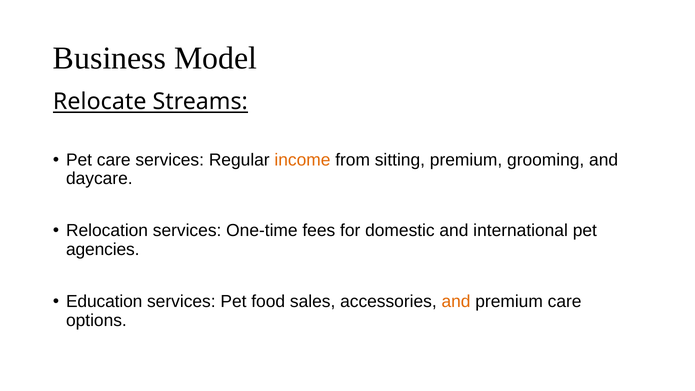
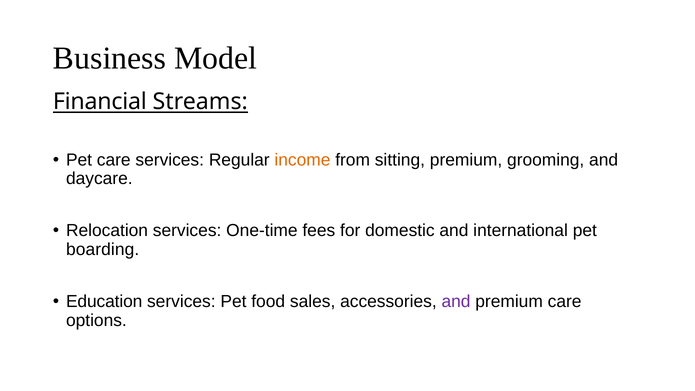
Relocate: Relocate -> Financial (100, 102)
agencies: agencies -> boarding (103, 249)
and colour: orange -> purple (456, 301)
